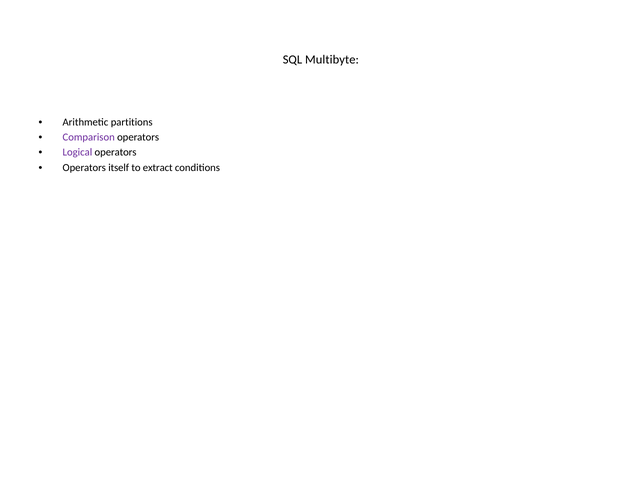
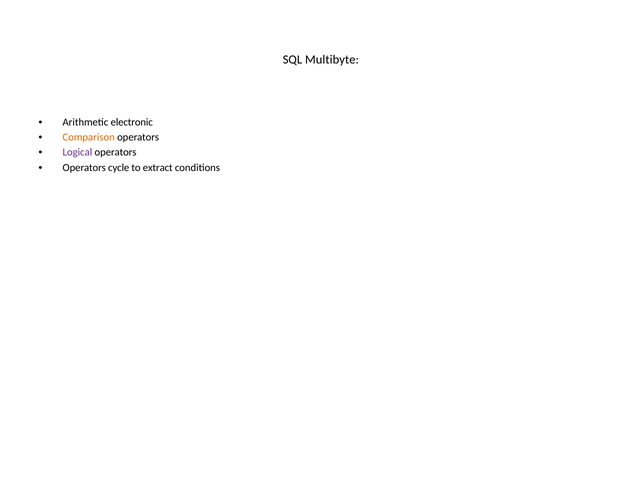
partitions: partitions -> electronic (132, 122)
Comparison colour: purple -> orange (89, 137)
itself: itself -> cycle (119, 168)
